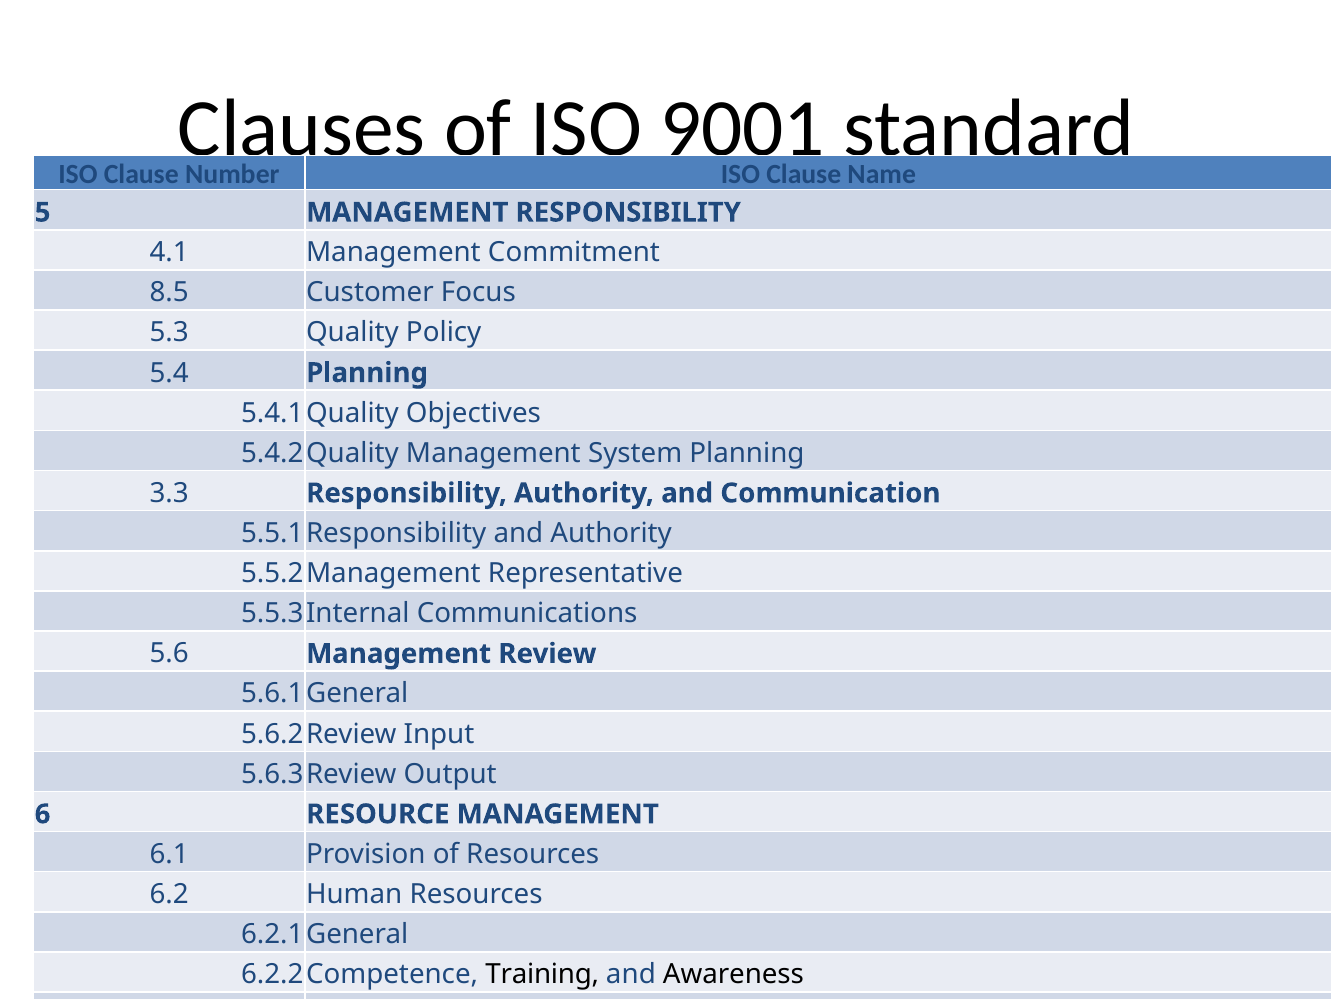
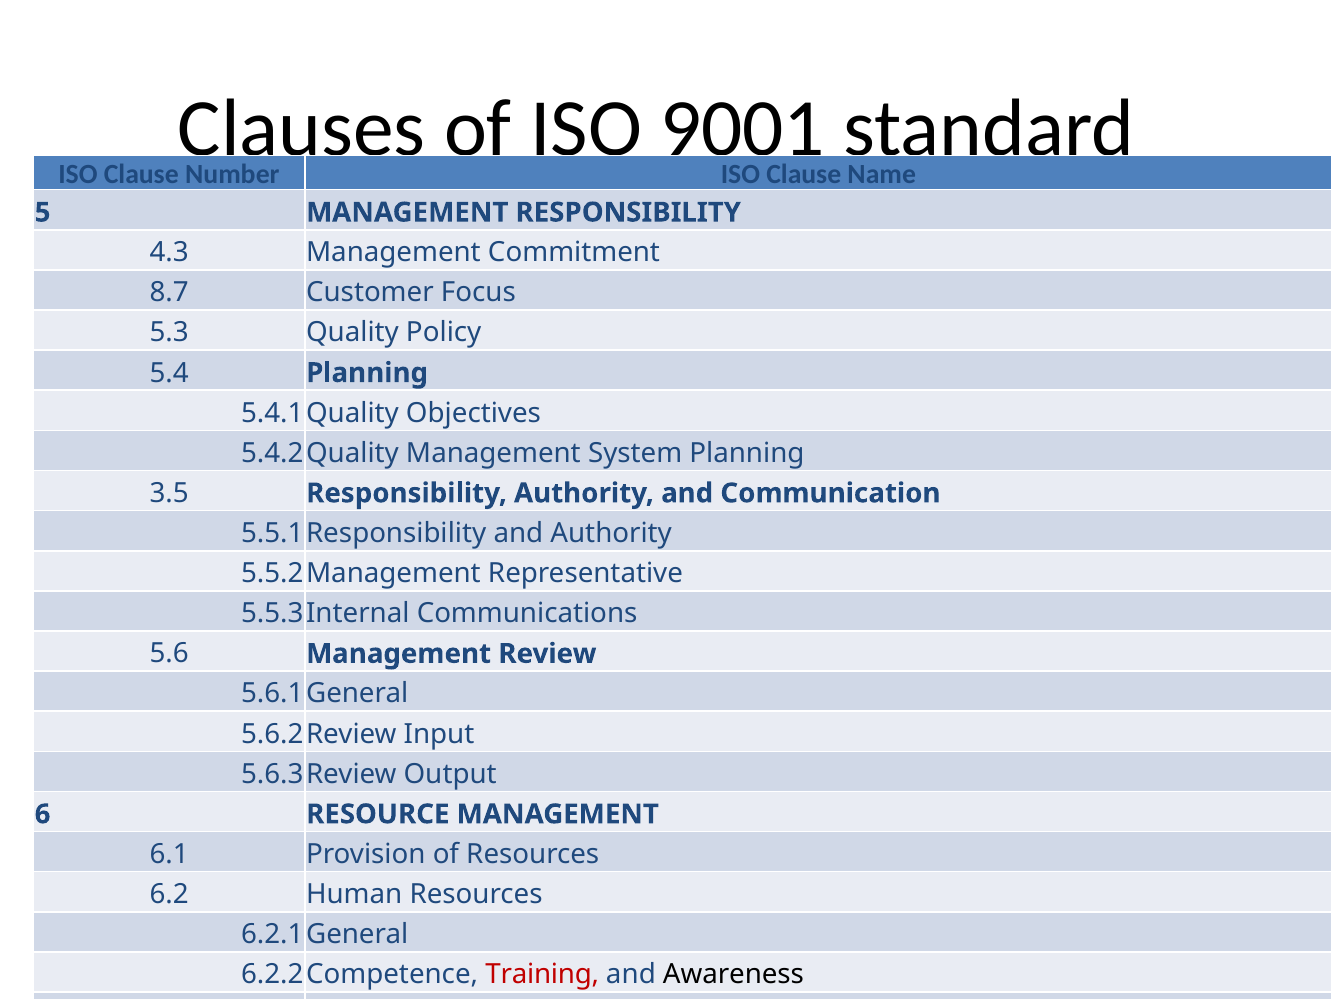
4.1: 4.1 -> 4.3 (169, 253)
8.5: 8.5 -> 8.7 (169, 293)
3.3: 3.3 -> 3.5 (169, 493)
Training colour: black -> red (542, 975)
